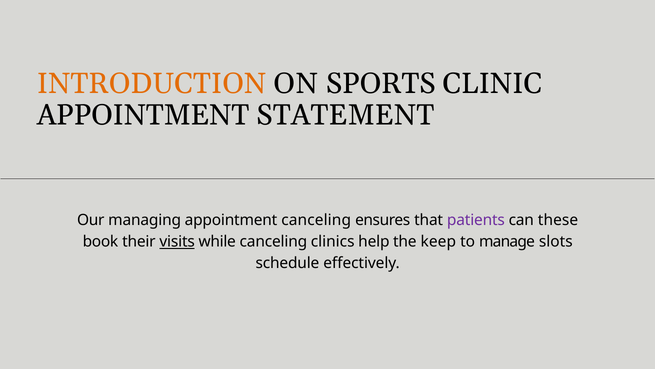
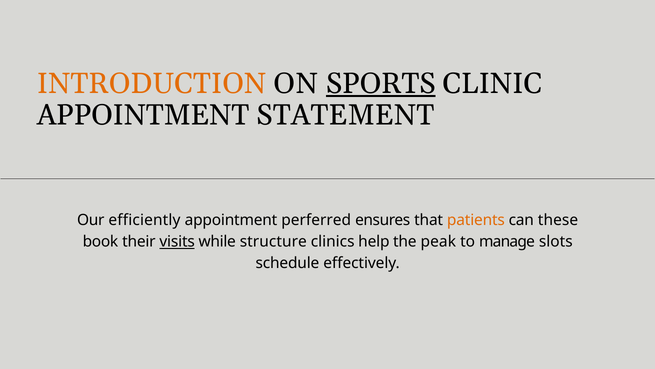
SPORTS underline: none -> present (381, 83)
managing: managing -> efficiently (144, 220)
appointment canceling: canceling -> perferred (316, 220)
patients colour: purple -> orange (476, 220)
while canceling: canceling -> structure (273, 241)
keep: keep -> peak (438, 241)
